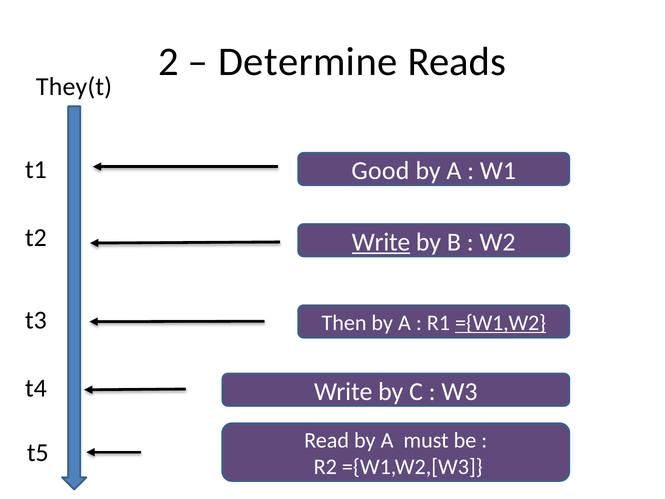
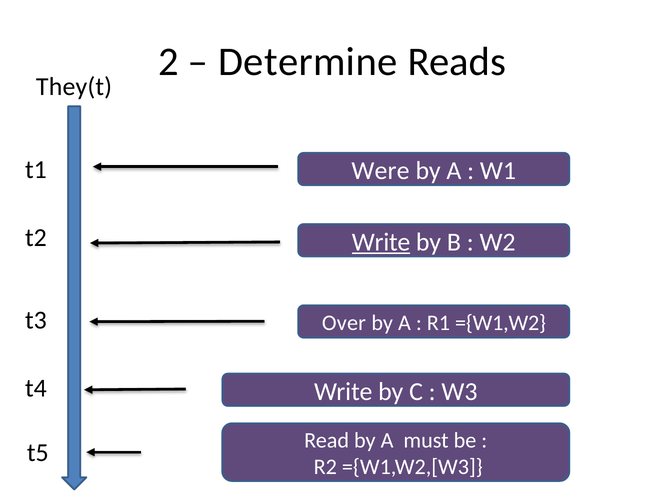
Good: Good -> Were (380, 171)
Then: Then -> Over (344, 323)
={W1,W2 underline: present -> none (501, 323)
